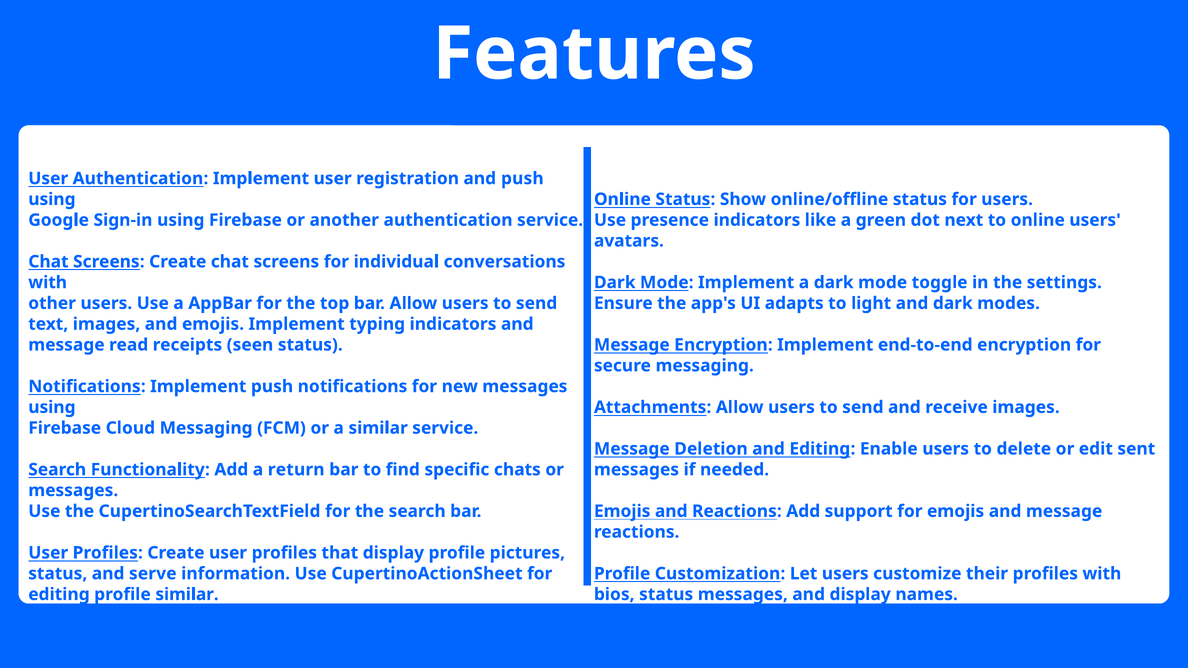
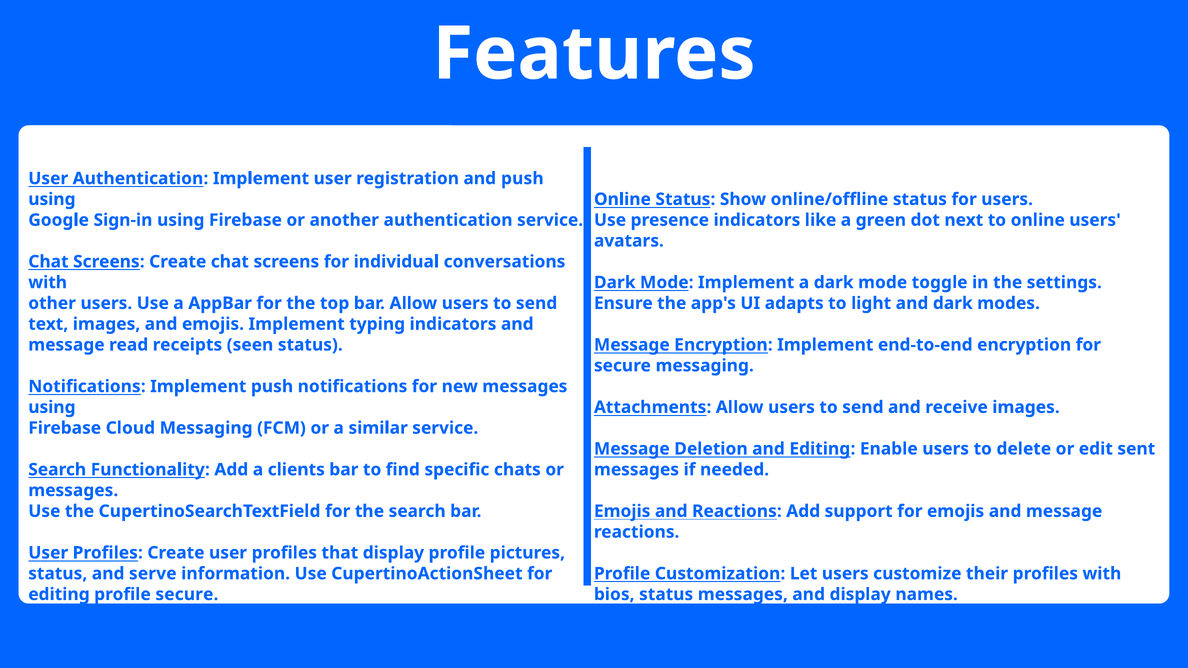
return: return -> clients (296, 470)
profile similar: similar -> secure (187, 595)
